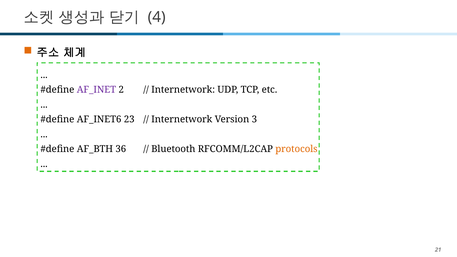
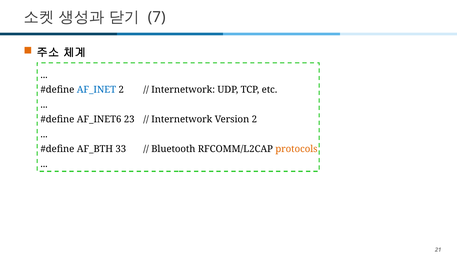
4: 4 -> 7 (157, 17)
AF_INET colour: purple -> blue (96, 90)
Version 3: 3 -> 2 (254, 119)
36: 36 -> 33 (121, 149)
